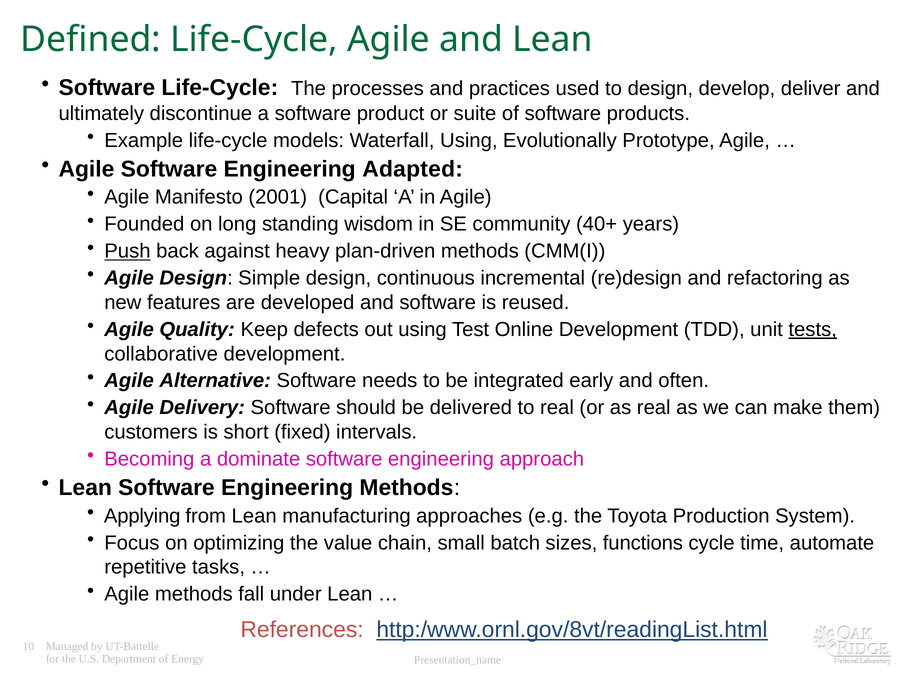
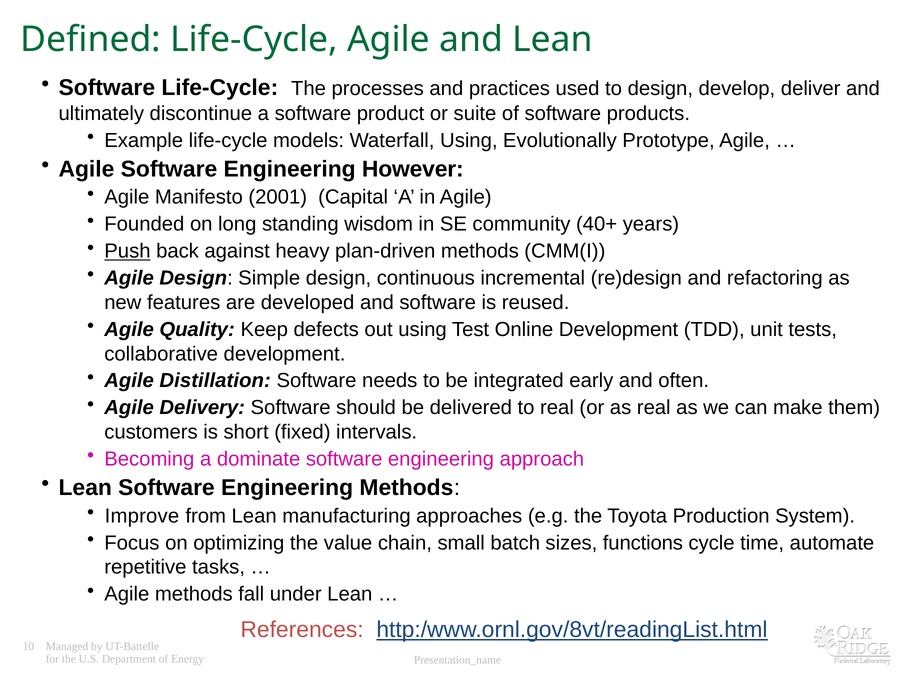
Adapted: Adapted -> However (413, 169)
tests underline: present -> none (813, 330)
Alternative: Alternative -> Distillation (215, 381)
Applying: Applying -> Improve (142, 516)
